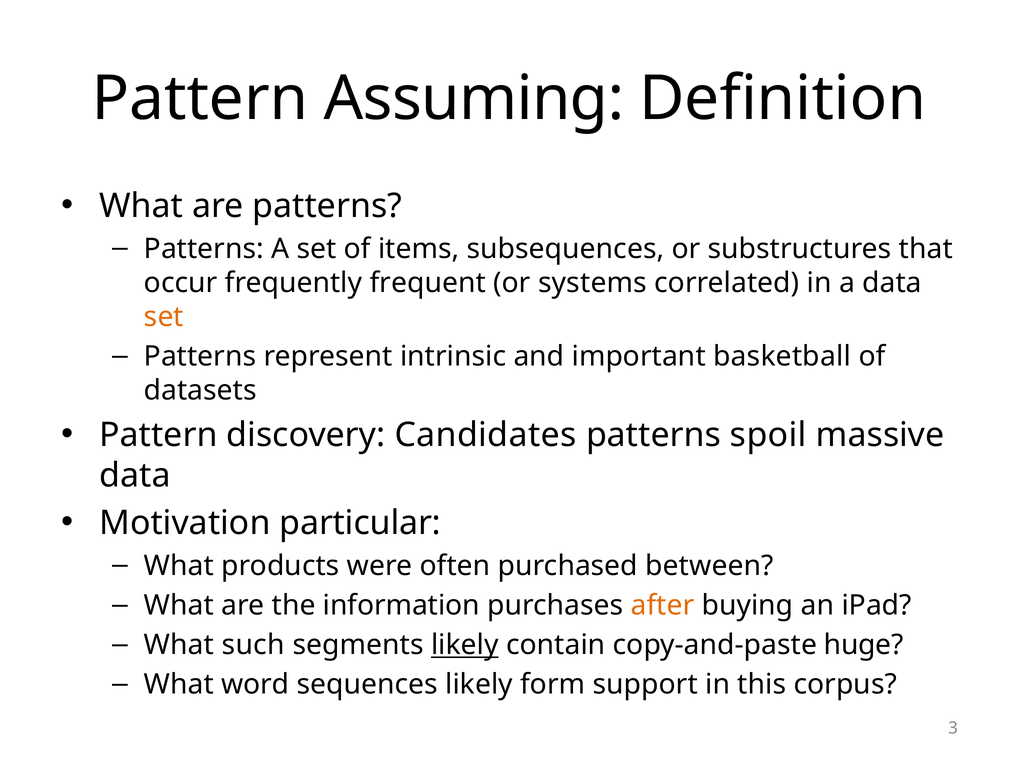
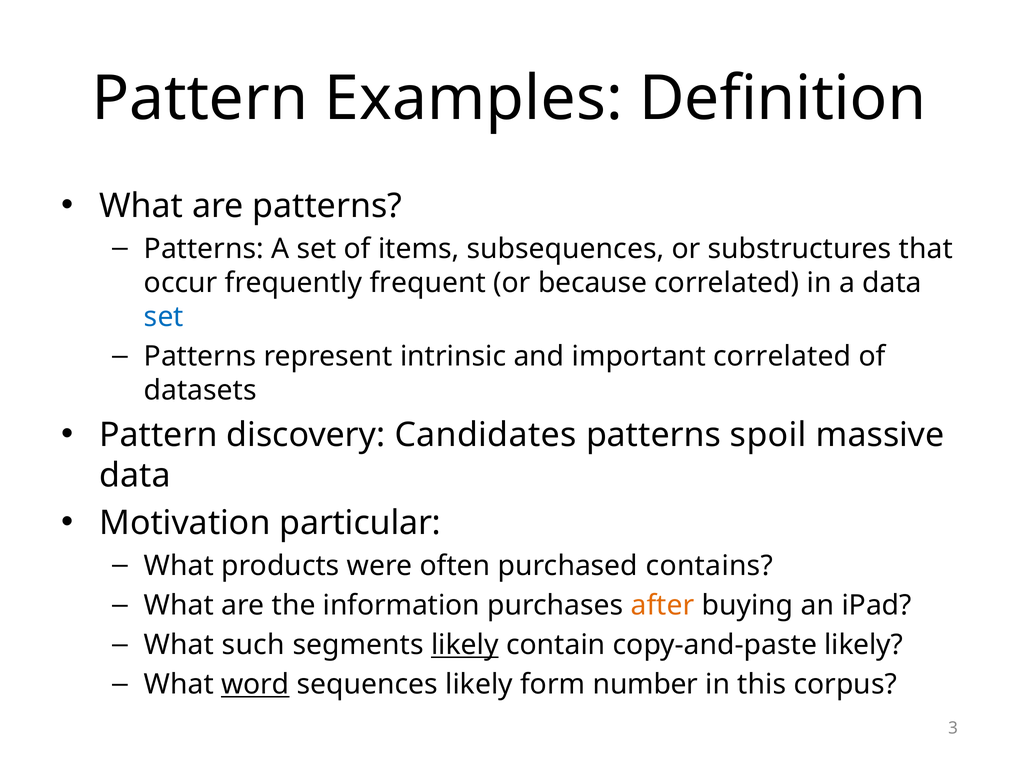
Assuming: Assuming -> Examples (474, 99)
systems: systems -> because (593, 283)
set colour: orange -> blue (164, 317)
important basketball: basketball -> correlated (782, 356)
between: between -> contains (709, 566)
copy-and-paste huge: huge -> likely (864, 645)
word underline: none -> present (255, 685)
support: support -> number (645, 685)
